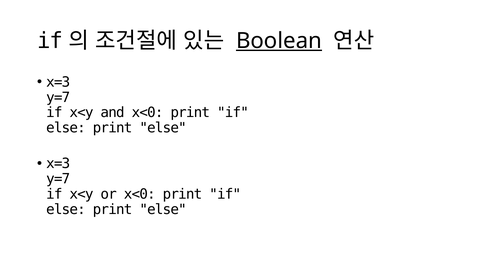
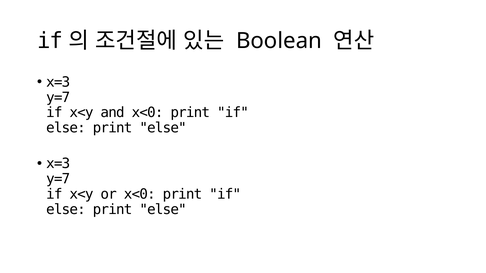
Boolean underline: present -> none (279, 41)
